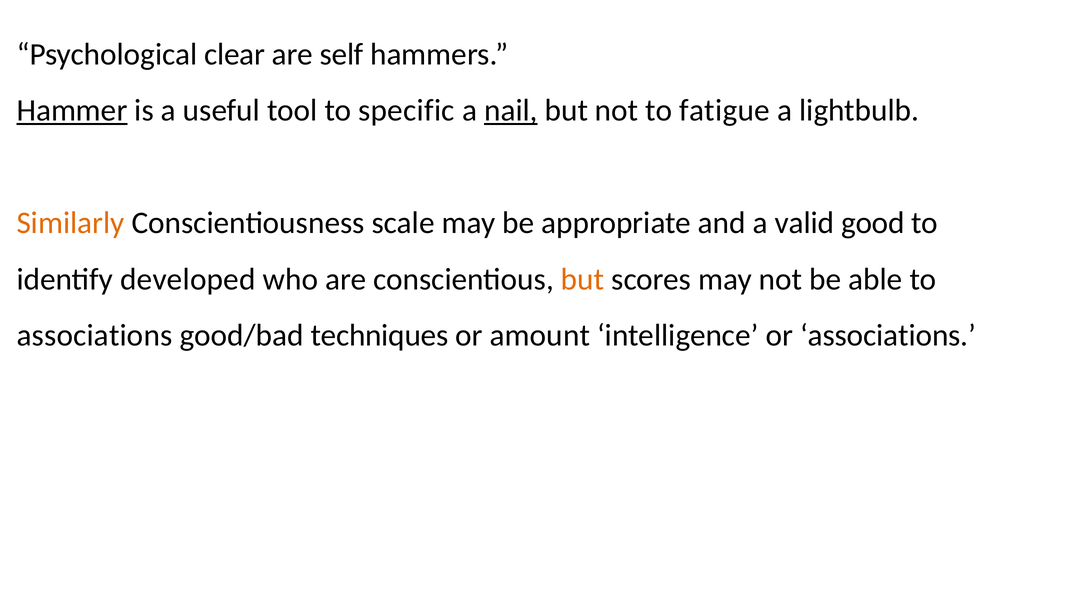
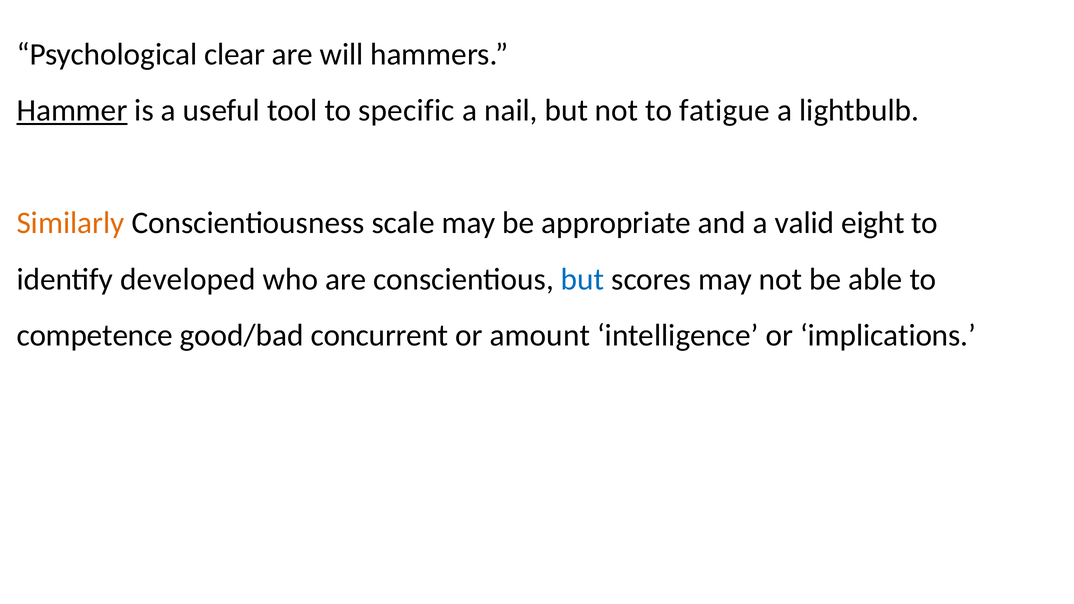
self: self -> will (342, 54)
nail underline: present -> none (511, 111)
good: good -> eight (873, 223)
but colour: orange -> blue (583, 279)
associations: associations -> competence (95, 336)
techniques: techniques -> concurrent (379, 336)
or associations: associations -> implications (888, 336)
